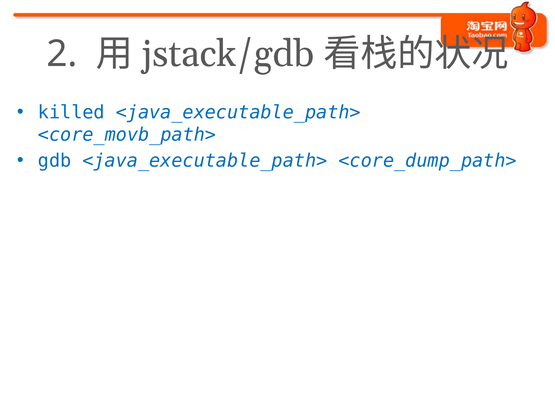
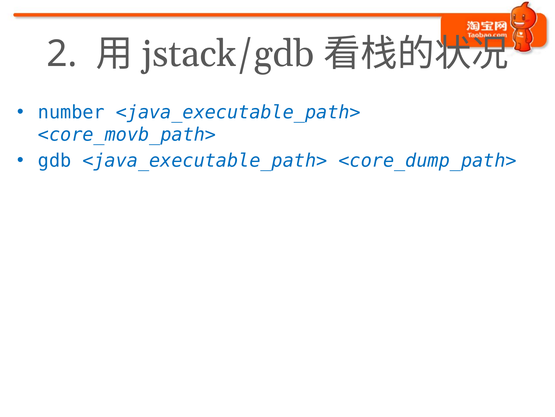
killed: killed -> number (71, 112)
